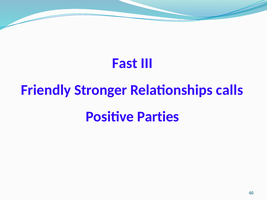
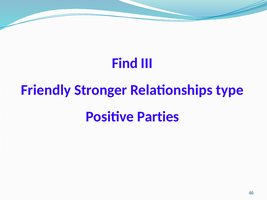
Fast: Fast -> Find (125, 63)
calls: calls -> type (230, 90)
